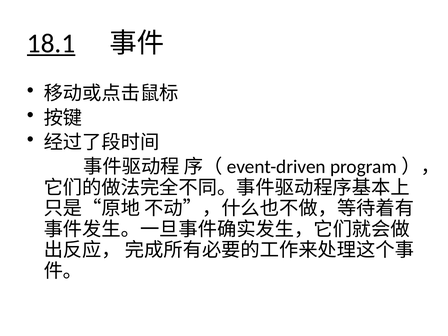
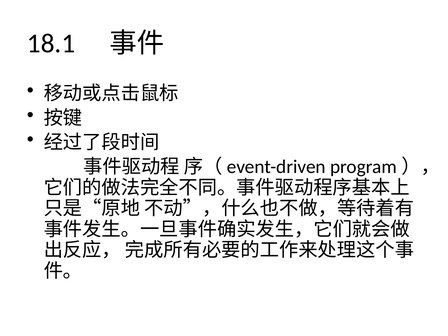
18.1 underline: present -> none (51, 43)
